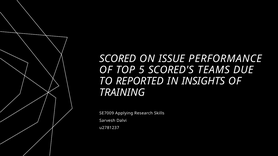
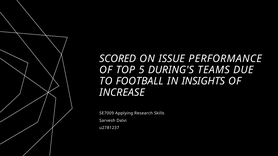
SCORED'S: SCORED'S -> DURING'S (171, 70)
REPORTED: REPORTED -> FOOTBALL (140, 81)
TRAINING: TRAINING -> INCREASE (122, 93)
